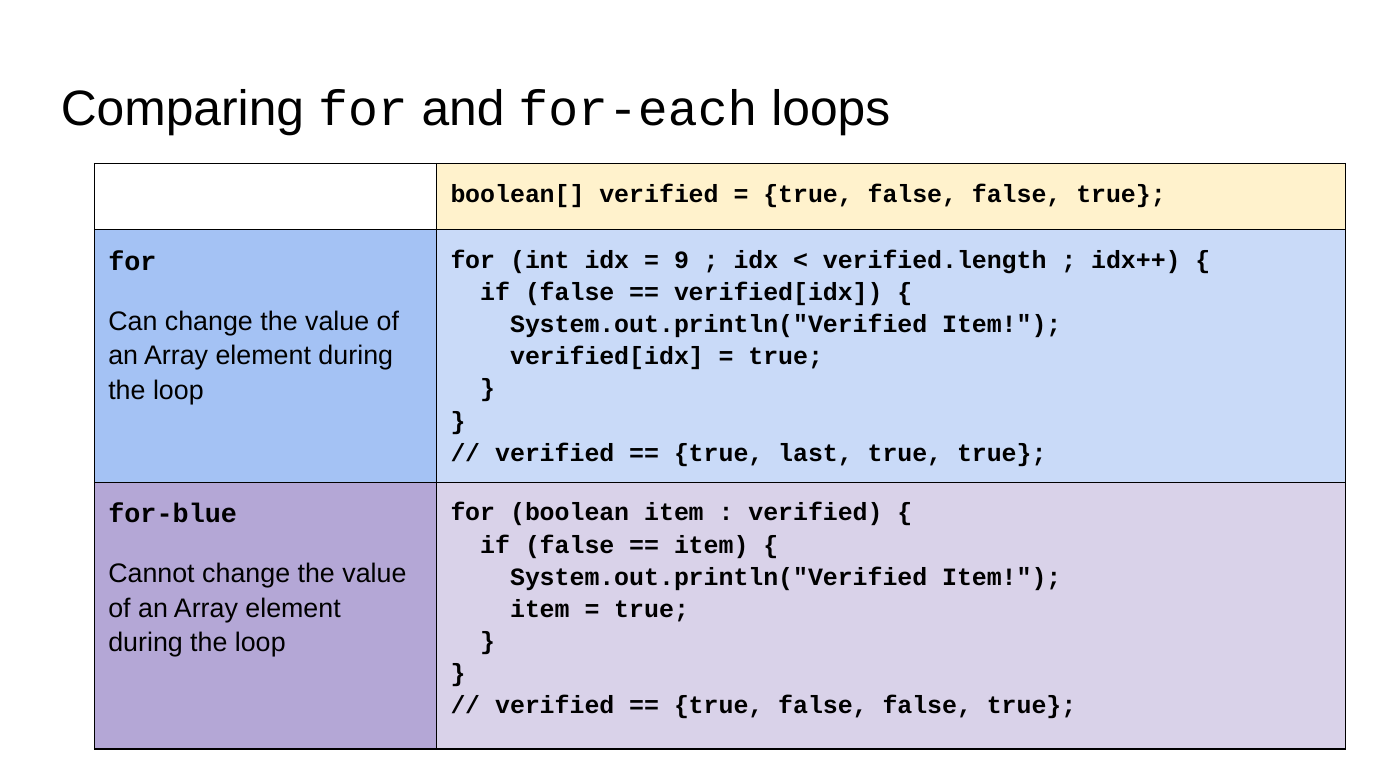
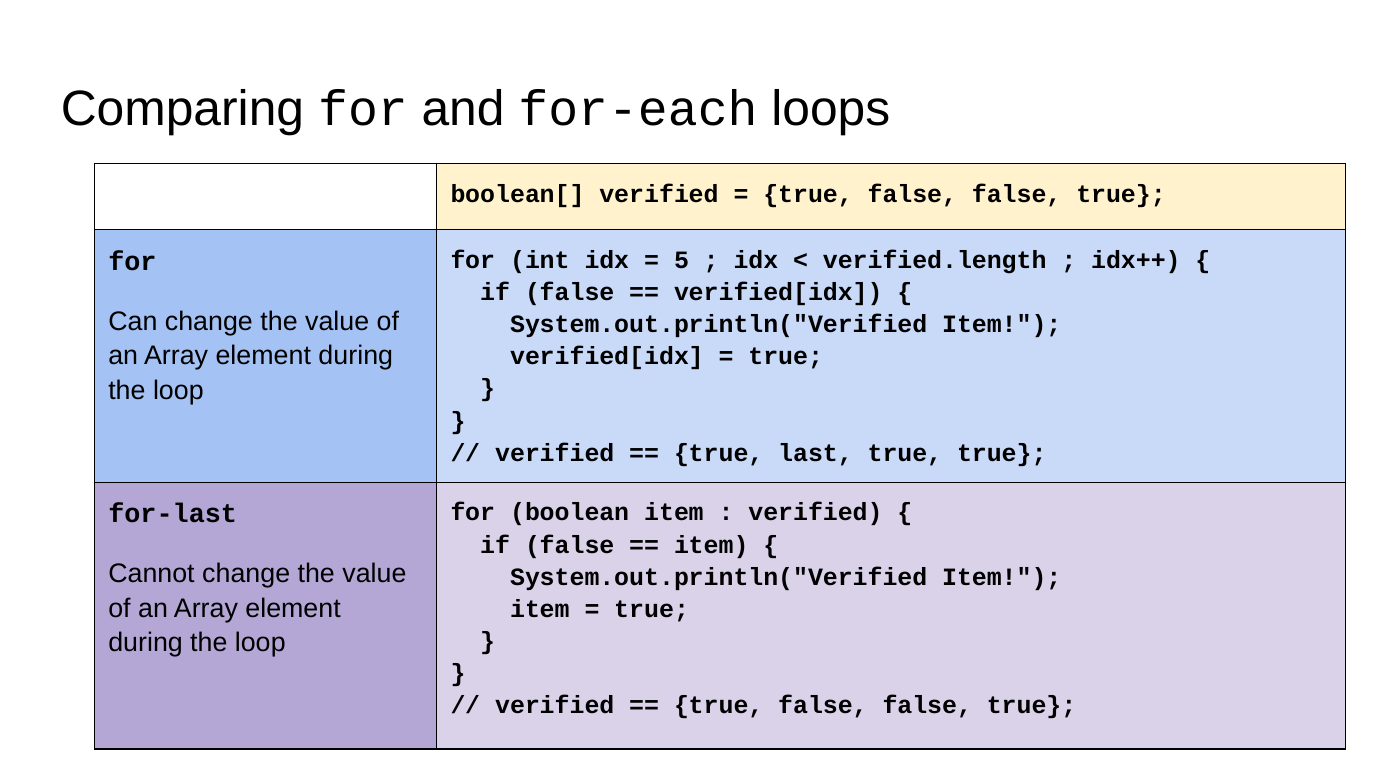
9: 9 -> 5 (681, 260)
for-blue: for-blue -> for-last (173, 514)
